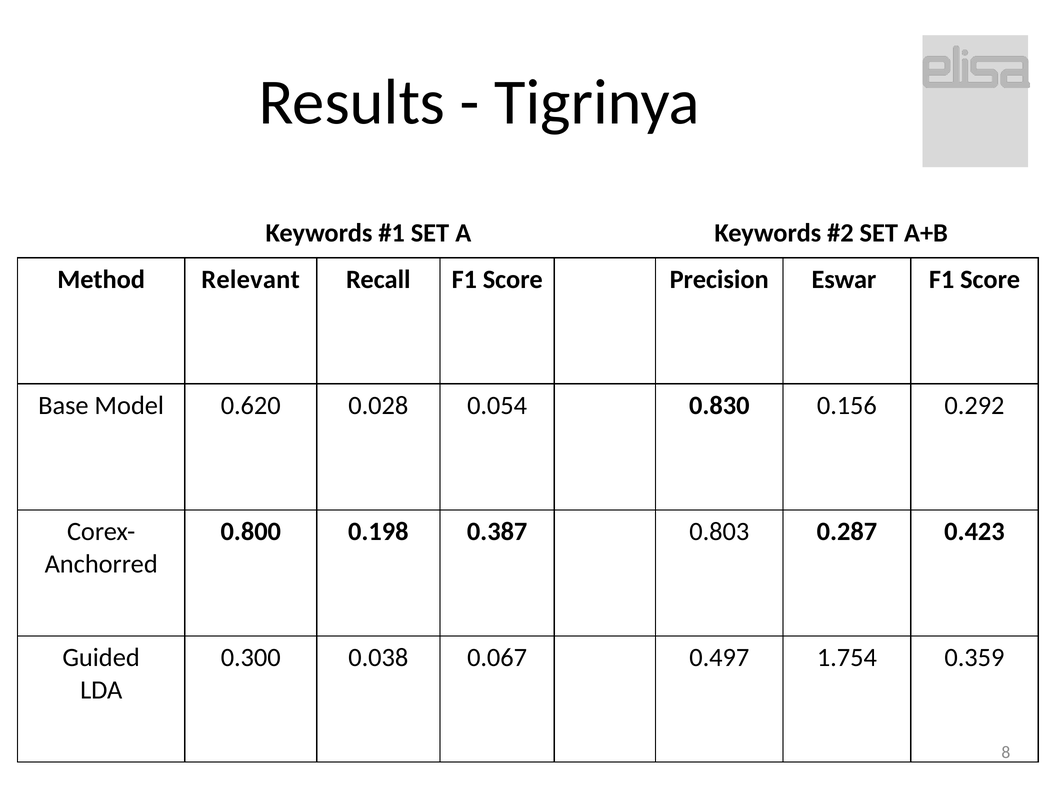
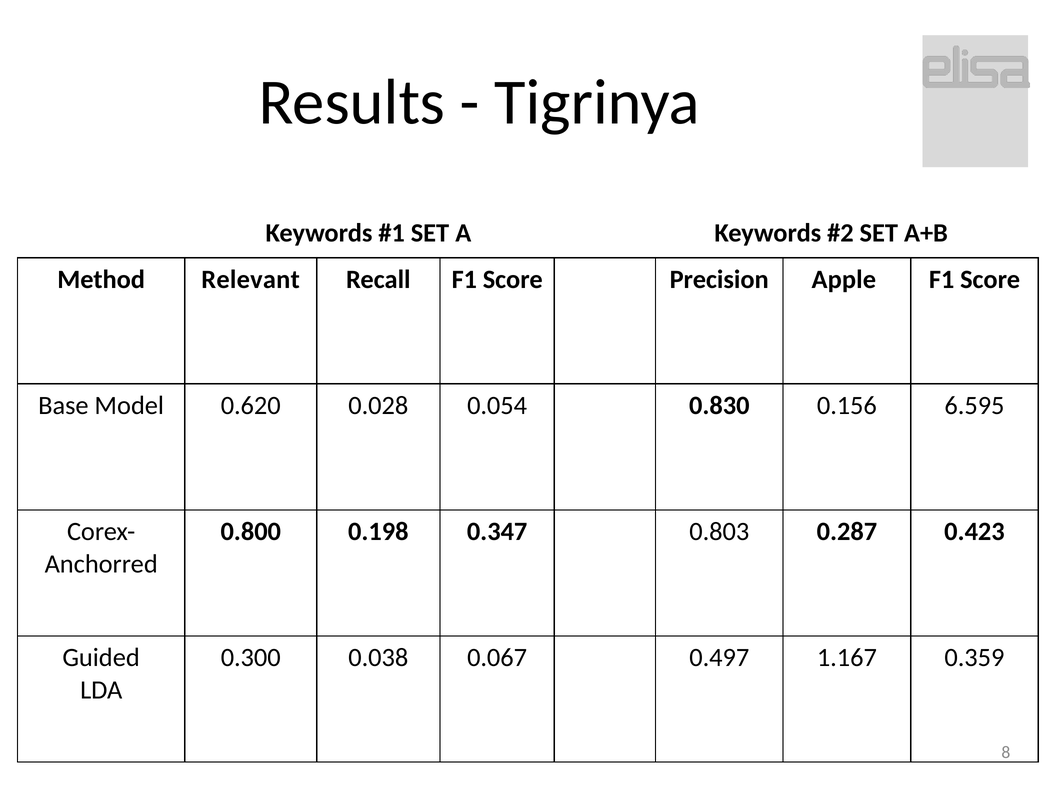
Eswar: Eswar -> Apple (844, 279)
0.292: 0.292 -> 6.595 (974, 406)
0.387: 0.387 -> 0.347 (497, 532)
1.754: 1.754 -> 1.167 (847, 658)
